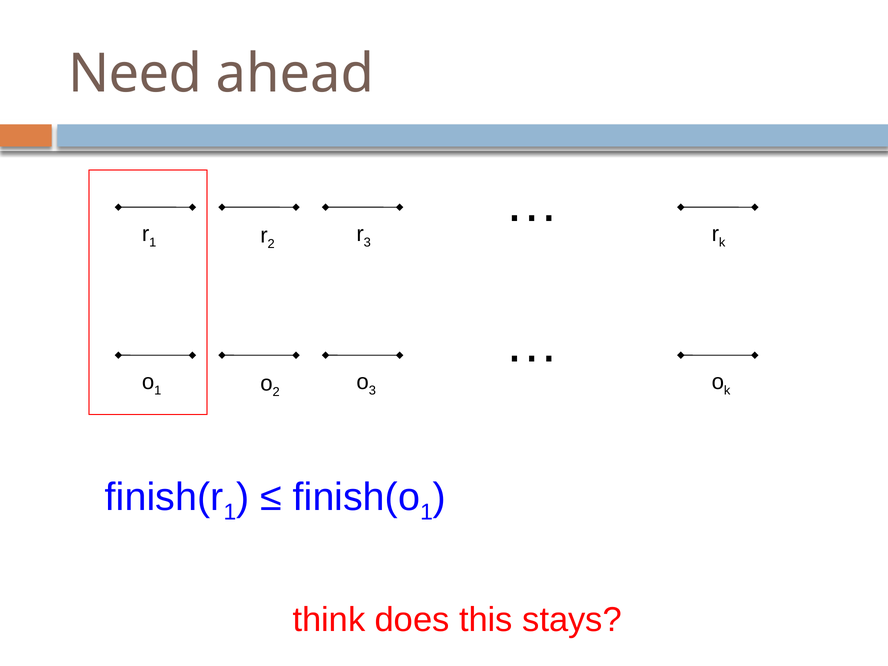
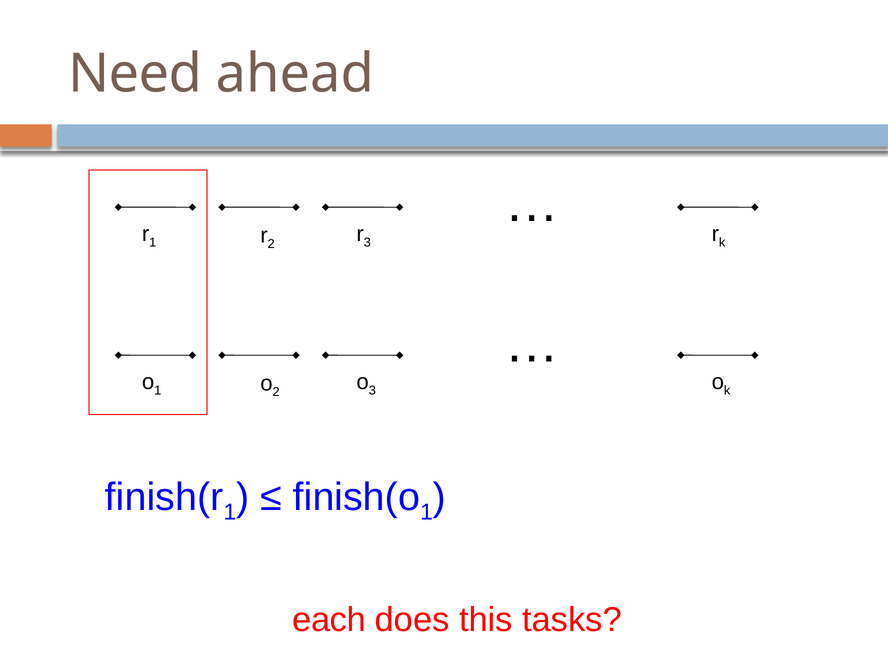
think: think -> each (329, 620)
stays: stays -> tasks (572, 620)
